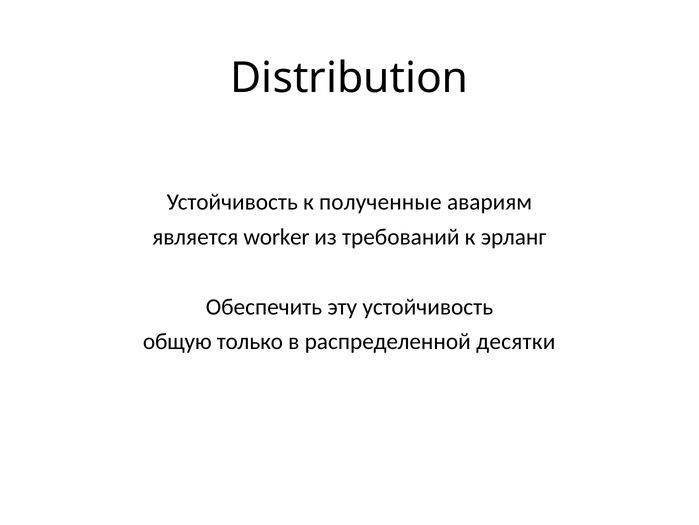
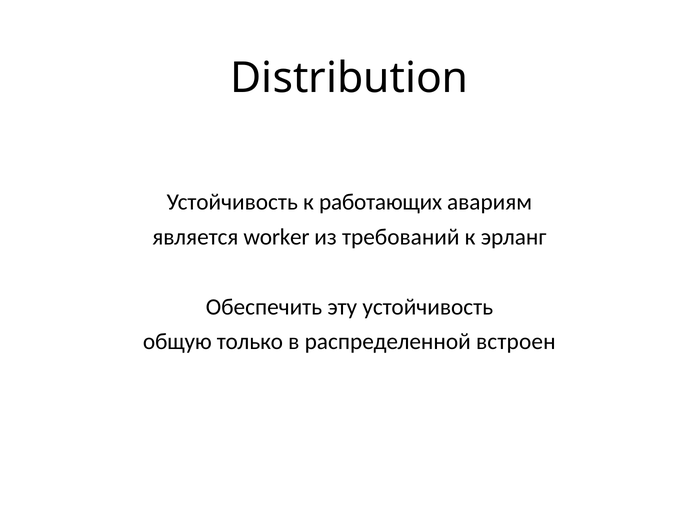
полученные: полученные -> работающих (381, 202)
десятки: десятки -> встроен (516, 341)
